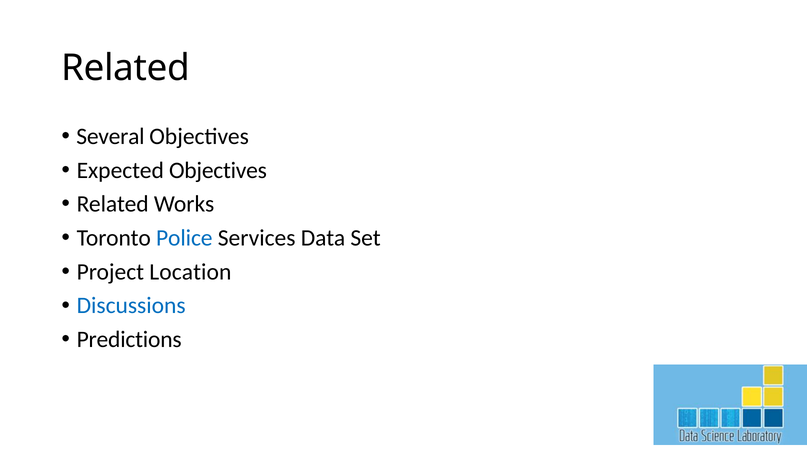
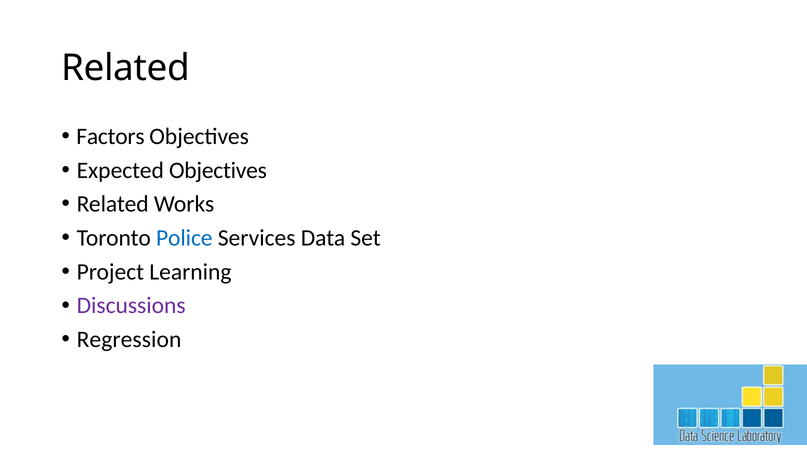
Several: Several -> Factors (110, 136)
Location: Location -> Learning (190, 272)
Discussions colour: blue -> purple (131, 306)
Predictions: Predictions -> Regression (129, 339)
